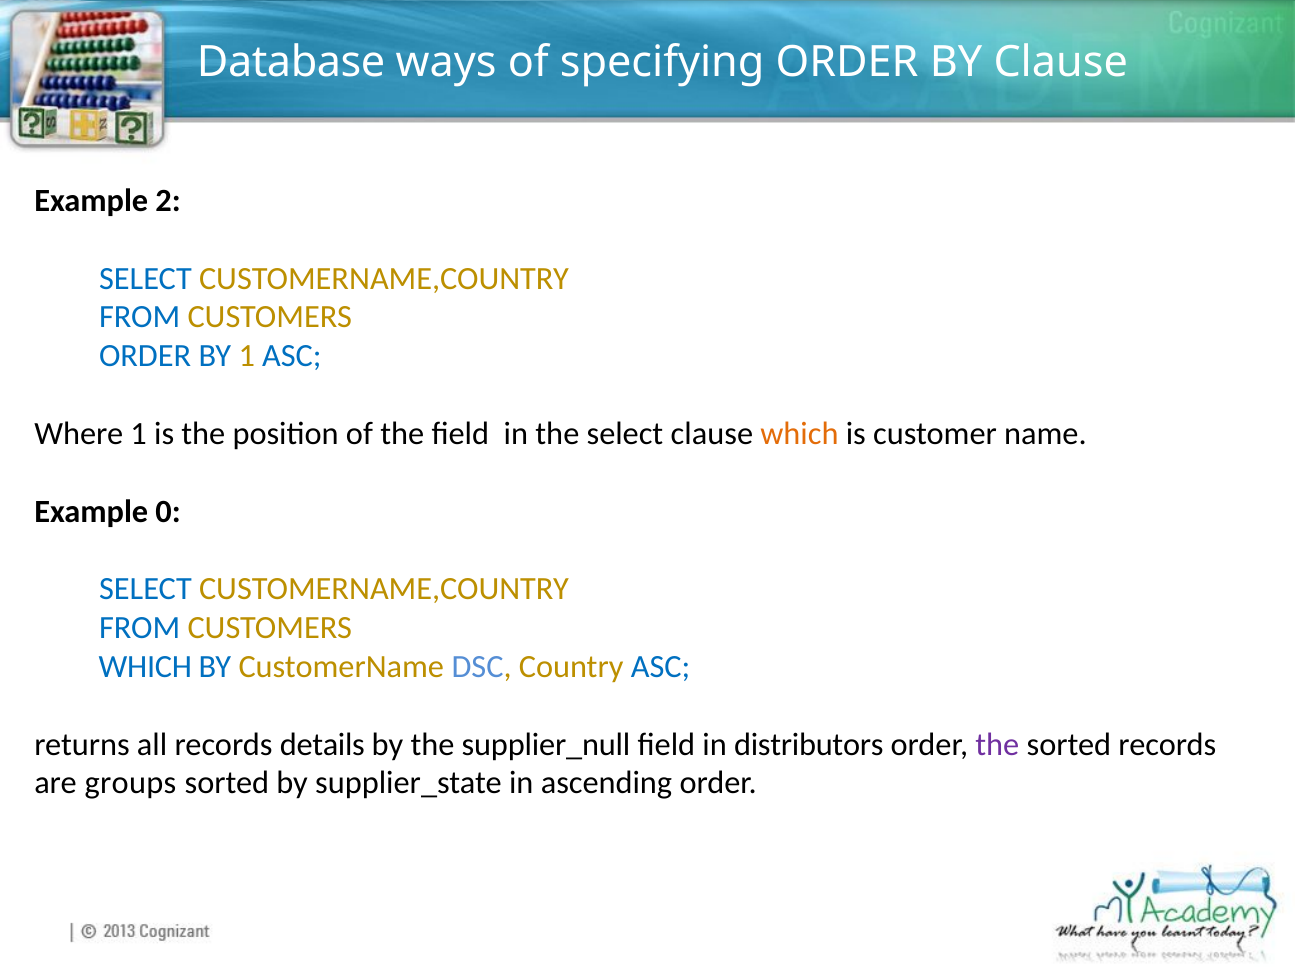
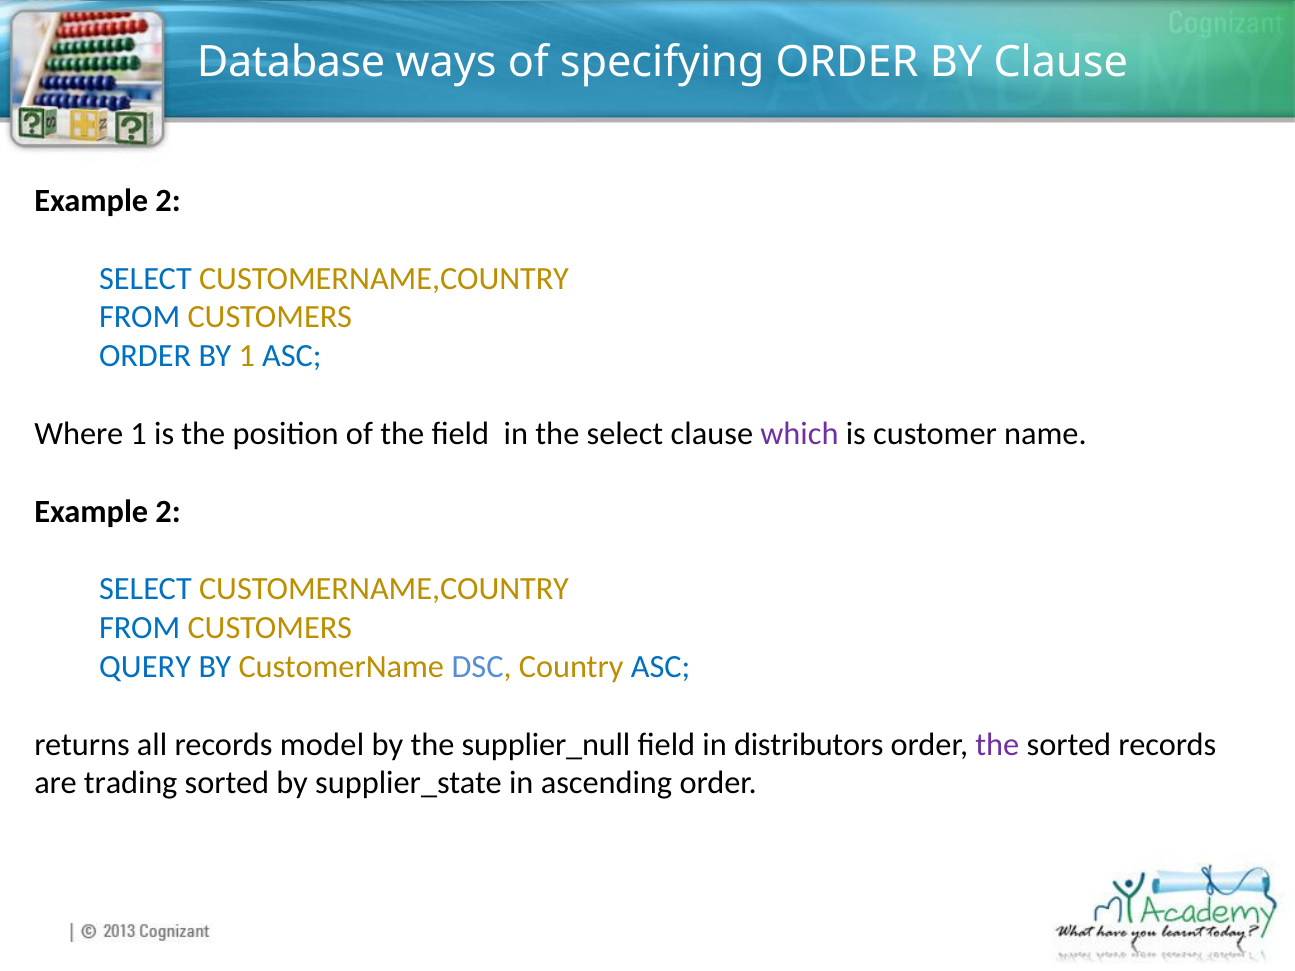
which colour: orange -> purple (799, 434)
0: 0 -> 2 (168, 511)
WHICH: WHICH -> QUERY (145, 667)
details: details -> model (322, 745)
groups: groups -> trading (131, 783)
